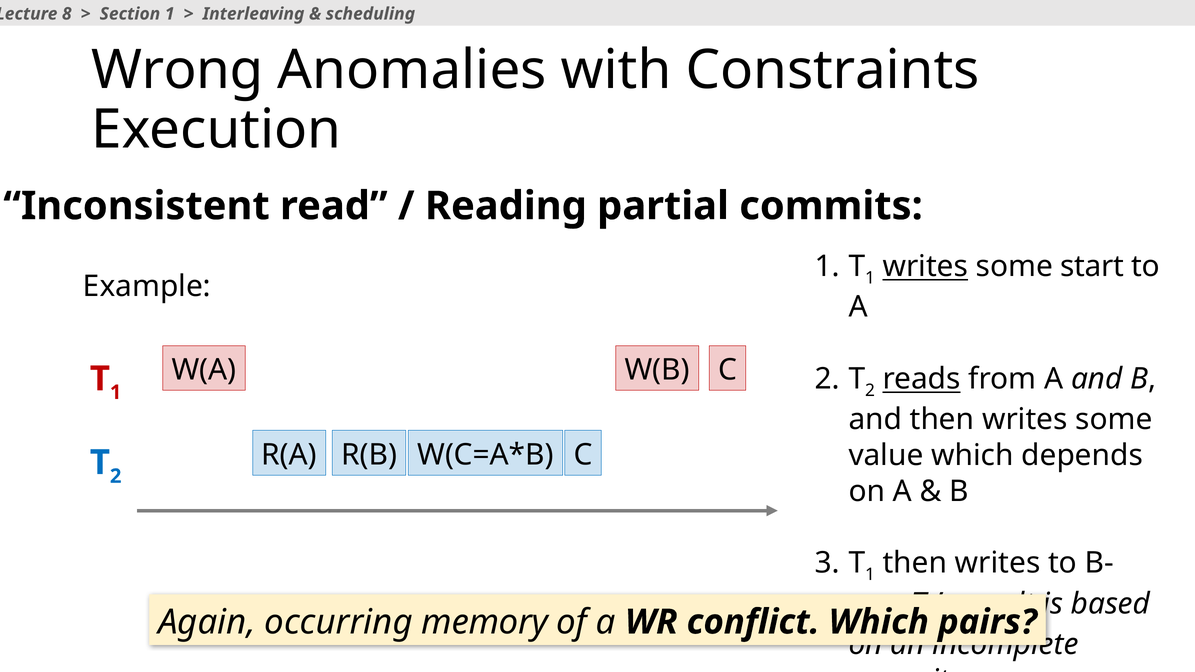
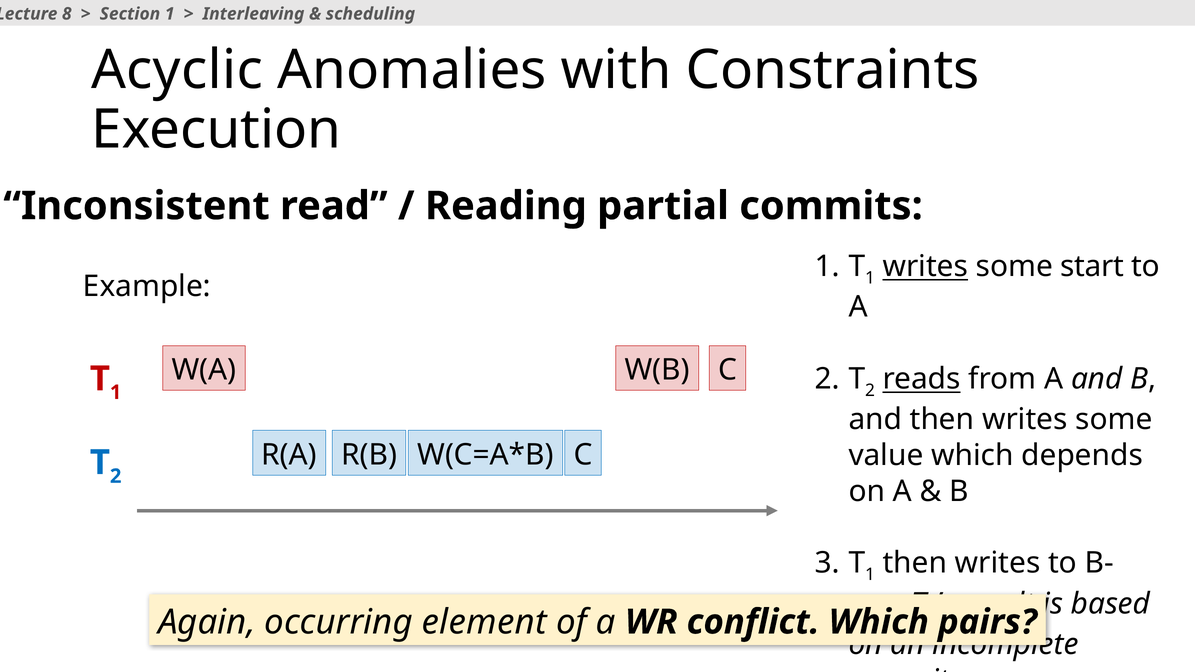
Wrong: Wrong -> Acyclic (177, 70)
memory: memory -> element (484, 622)
